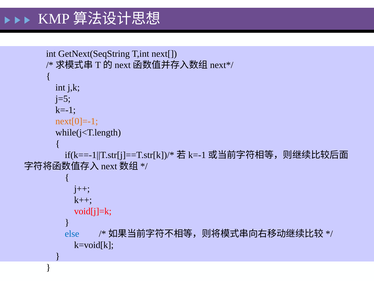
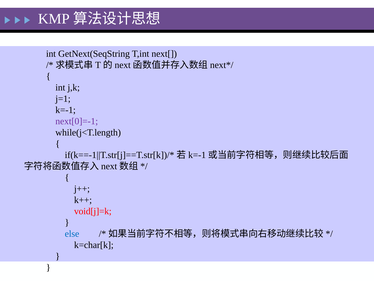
j=5: j=5 -> j=1 (63, 99)
next[0]=-1 colour: orange -> purple (77, 121)
k=void[k: k=void[k -> k=char[k (94, 245)
